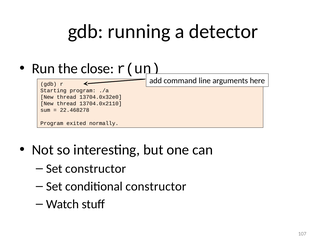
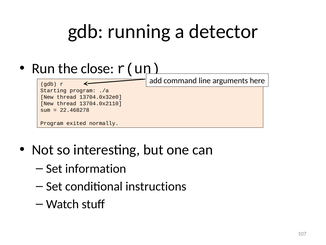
Set constructor: constructor -> information (96, 168)
conditional constructor: constructor -> instructions (156, 186)
